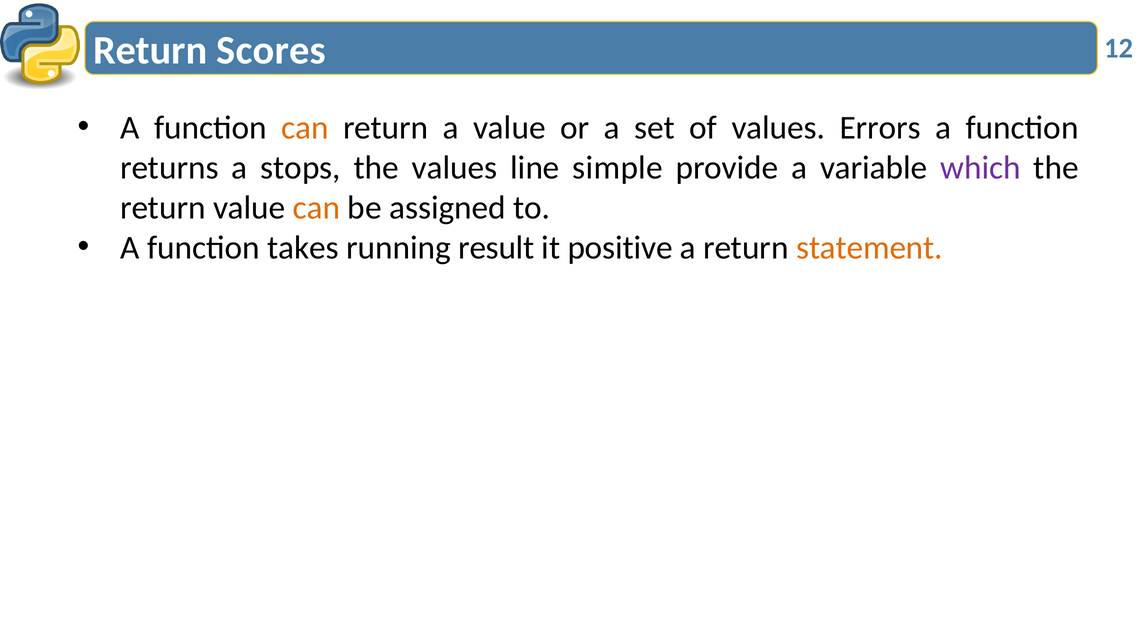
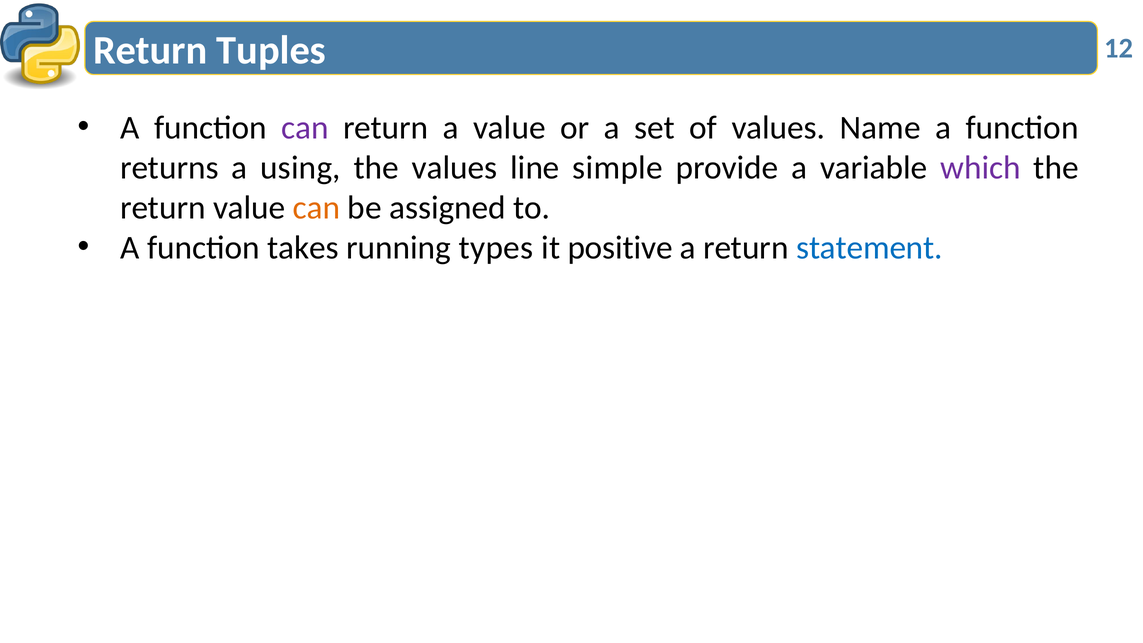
Scores: Scores -> Tuples (271, 51)
can colour: orange -> purple (305, 128)
Errors: Errors -> Name (880, 128)
stops: stops -> using (301, 168)
result: result -> types (496, 248)
statement colour: orange -> blue (869, 248)
